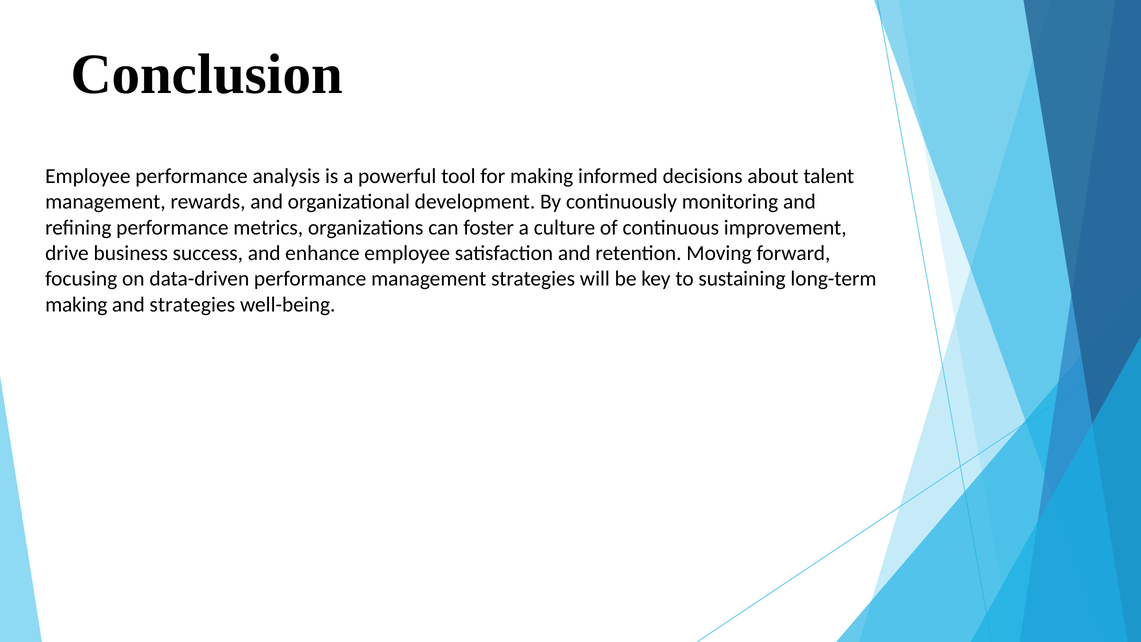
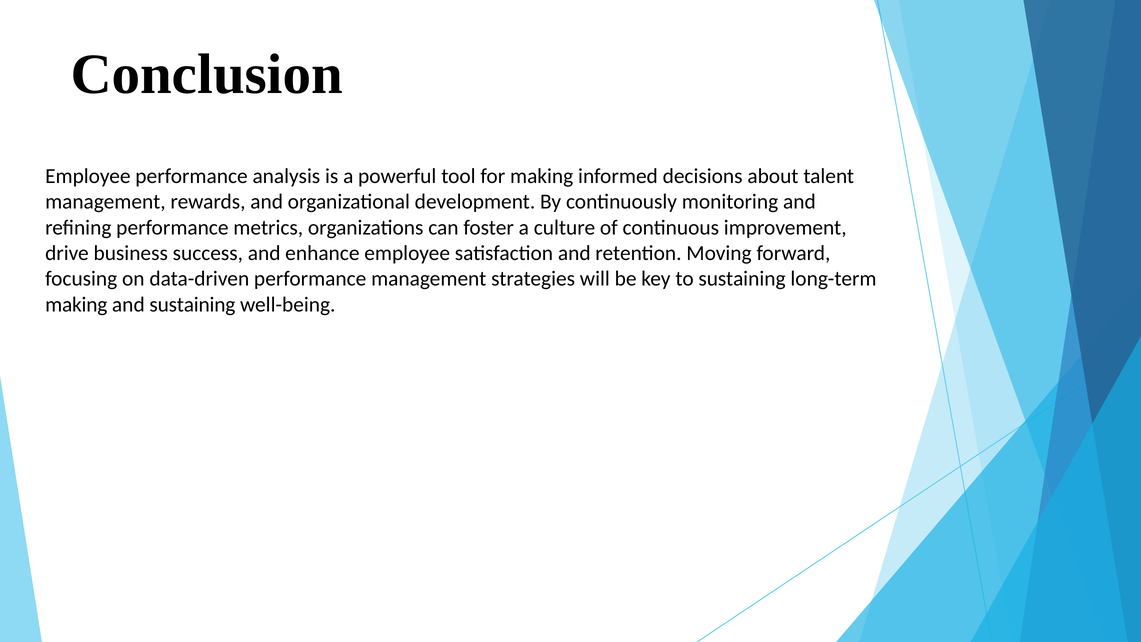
and strategies: strategies -> sustaining (192, 304)
